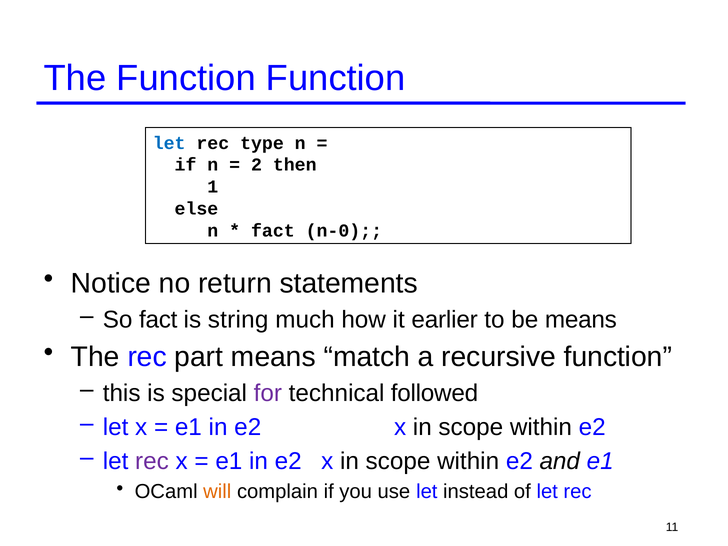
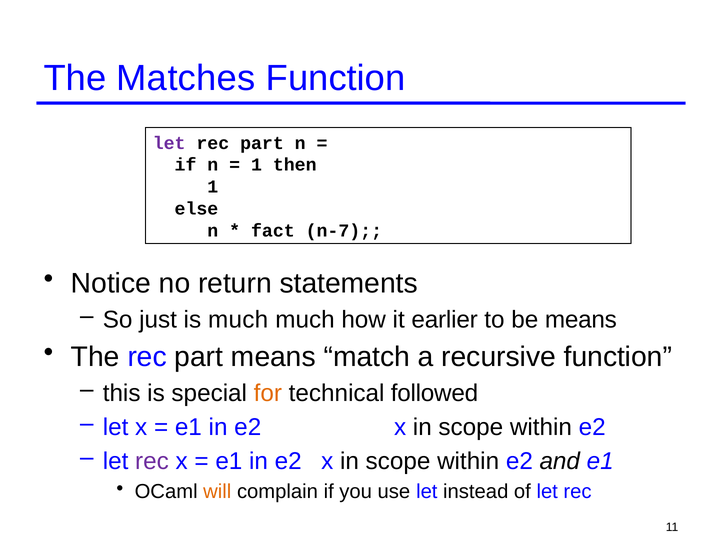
The Function: Function -> Matches (186, 78)
let colour: blue -> purple (169, 143)
type: type -> part (262, 143)
2: 2 -> 1 (257, 165)
n-0: n-0 -> n-7 (344, 231)
So fact: fact -> just (158, 320)
is string: string -> much (238, 320)
for colour: purple -> orange (268, 393)
